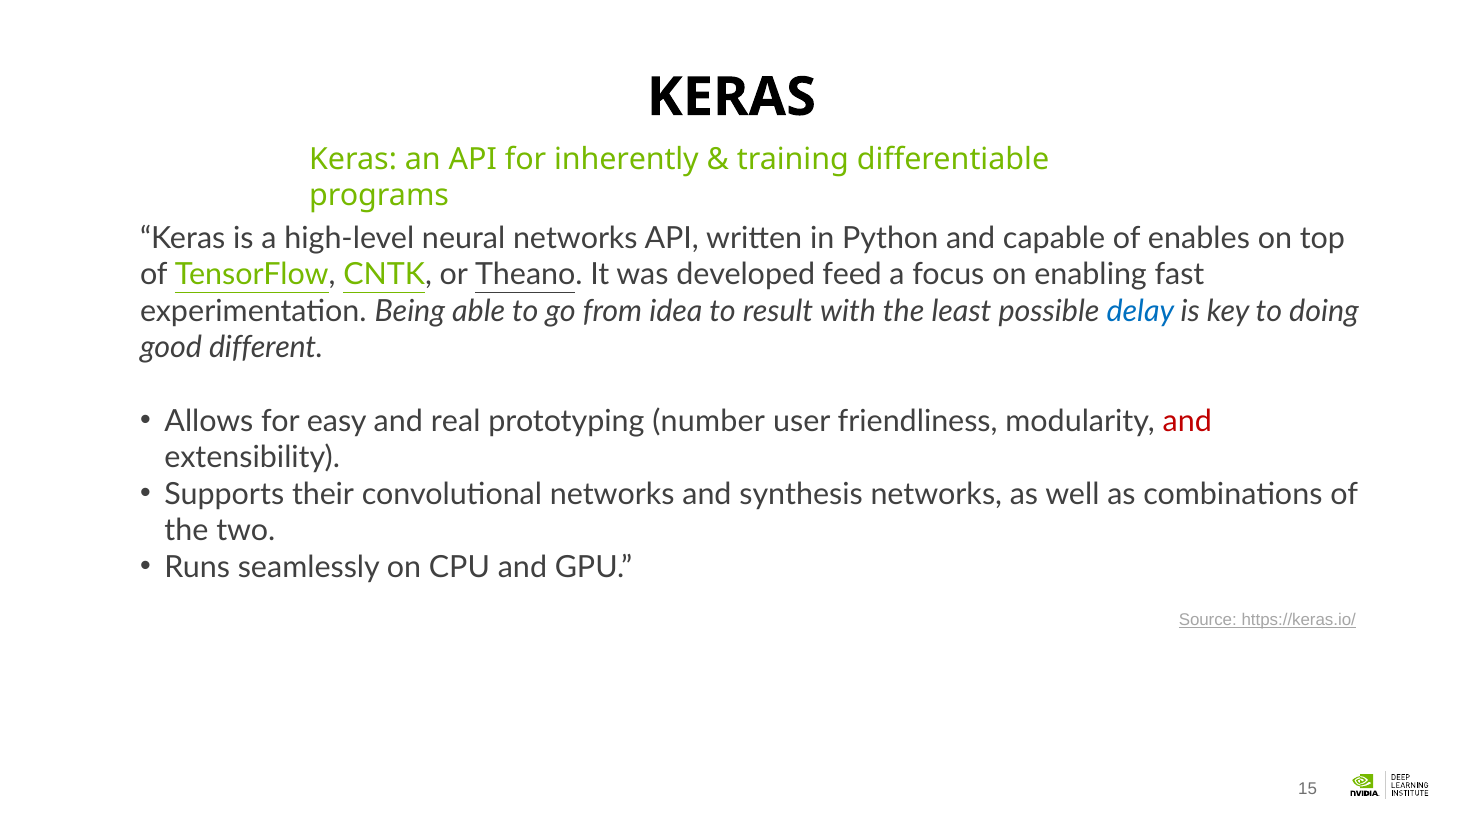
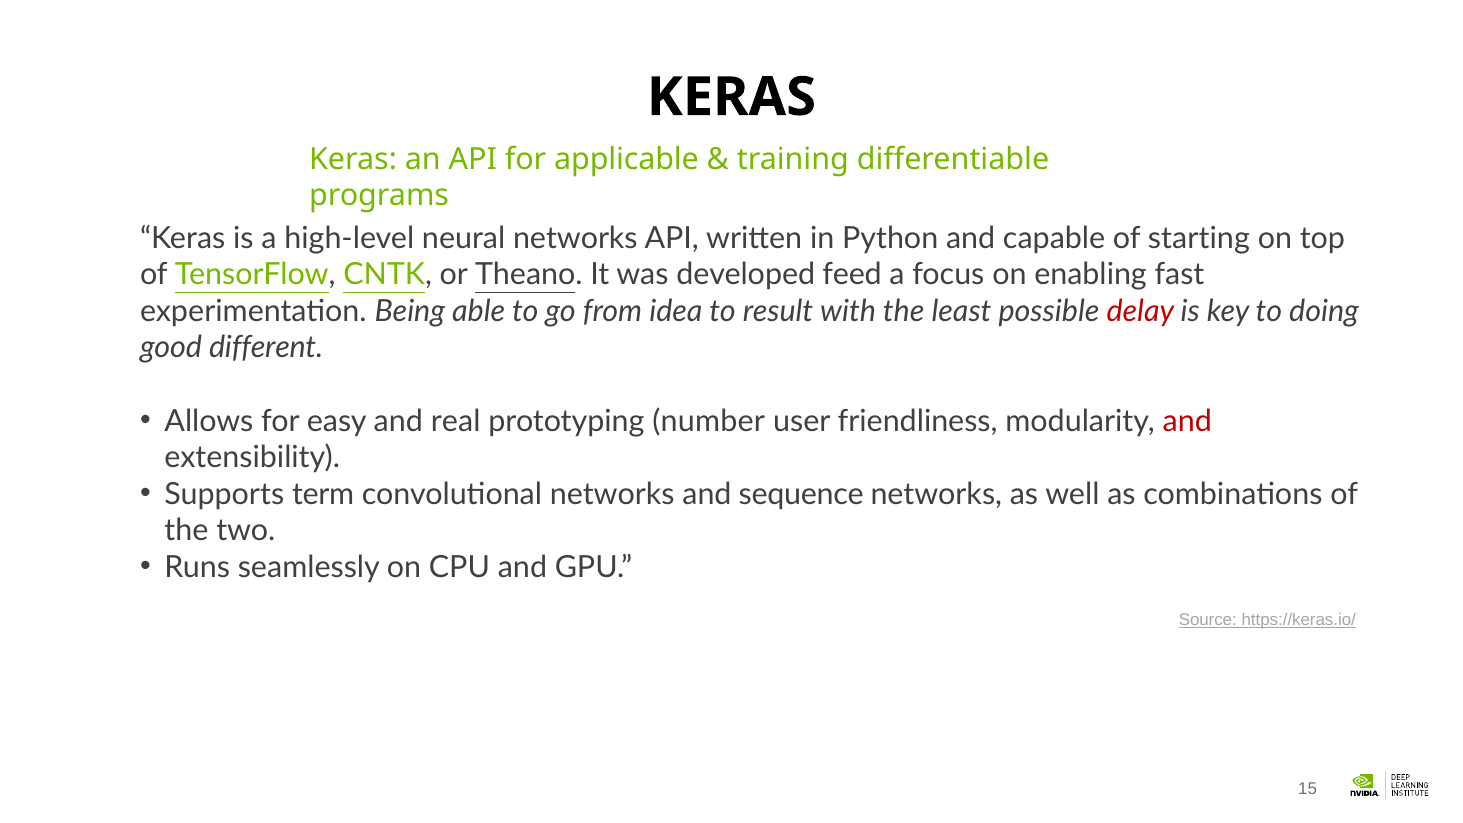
inherently: inherently -> applicable (627, 159)
enables: enables -> starting (1199, 238)
delay colour: blue -> red (1140, 311)
their: their -> term (323, 494)
synthesis: synthesis -> sequence (801, 494)
